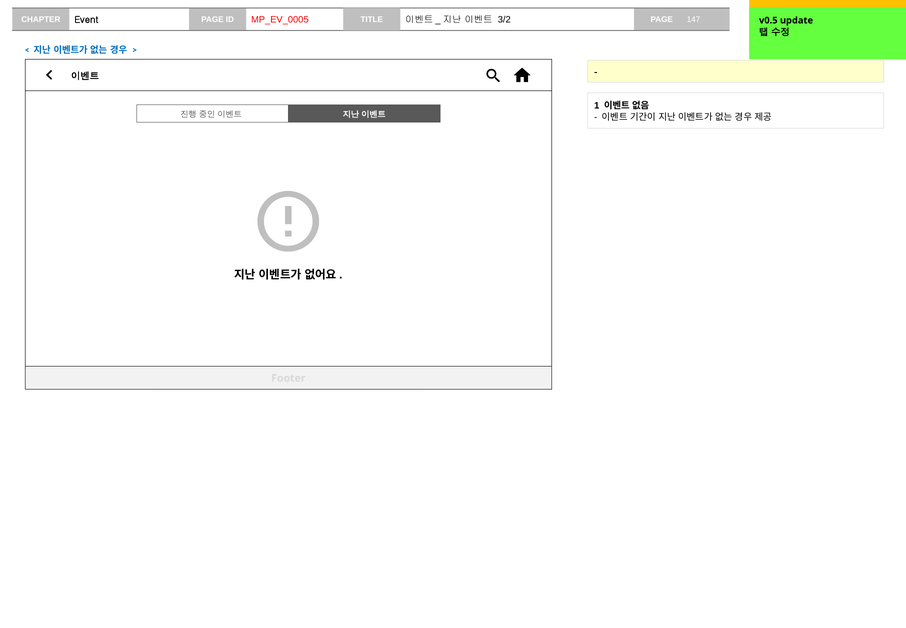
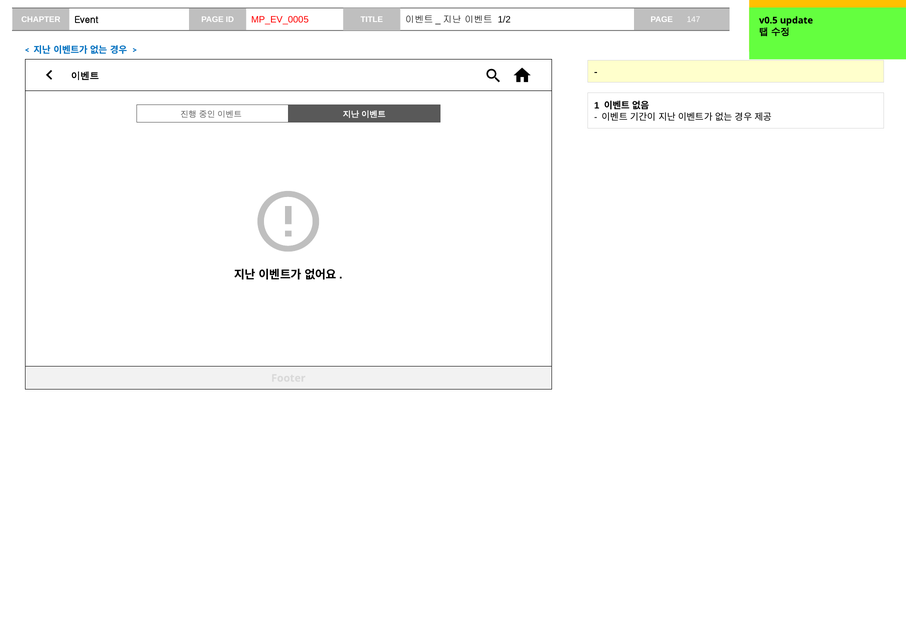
3/2: 3/2 -> 1/2 (504, 20)
